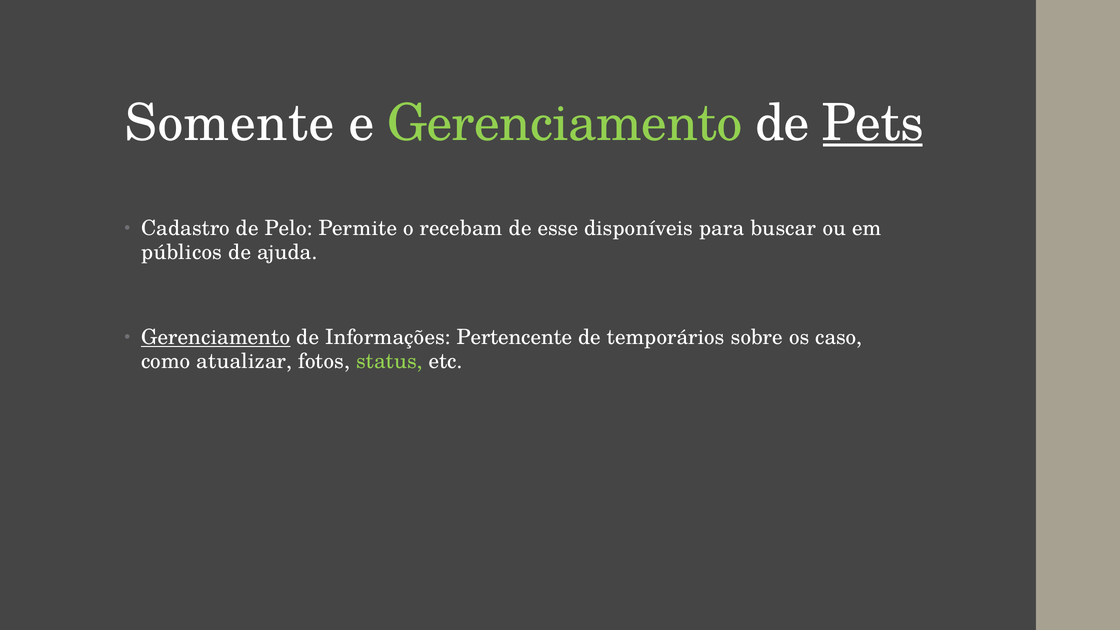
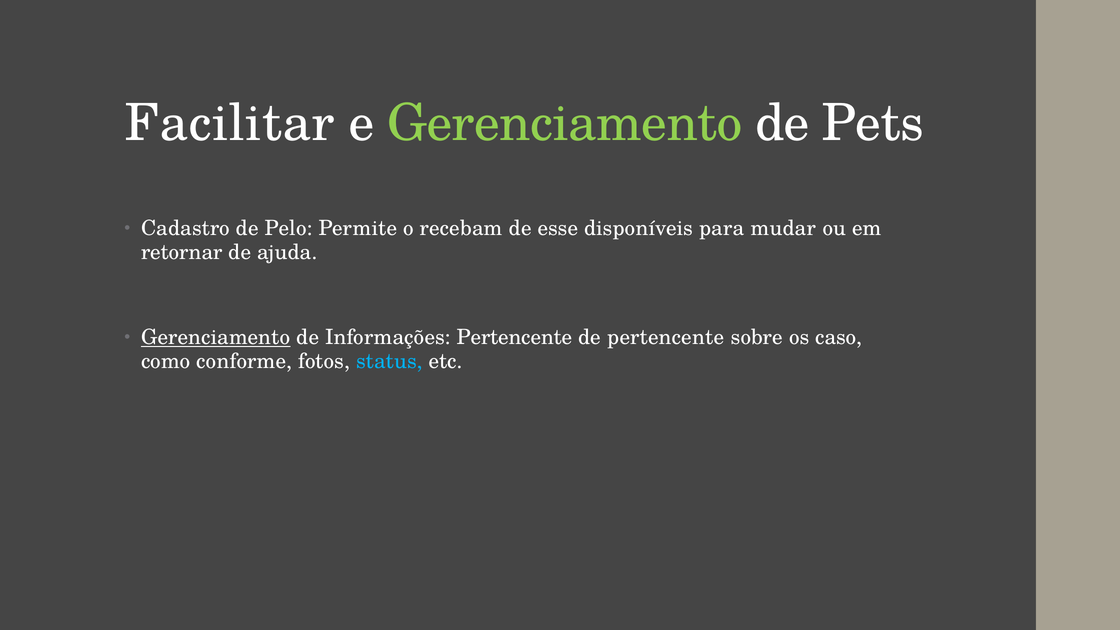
Somente: Somente -> Facilitar (230, 123)
Pets underline: present -> none (873, 123)
buscar: buscar -> mudar (783, 228)
públicos: públicos -> retornar (182, 252)
de temporários: temporários -> pertencente (666, 337)
atualizar: atualizar -> conforme (244, 361)
status colour: light green -> light blue (389, 361)
